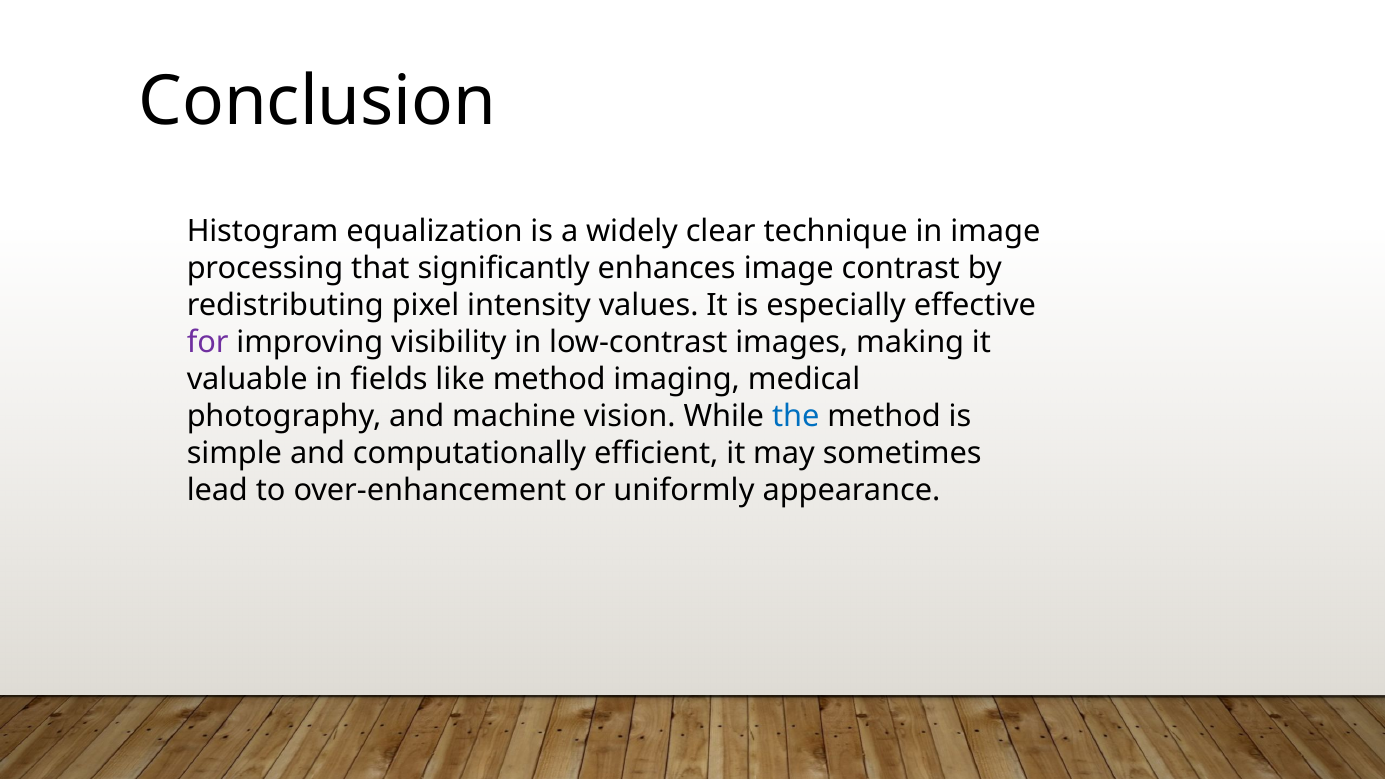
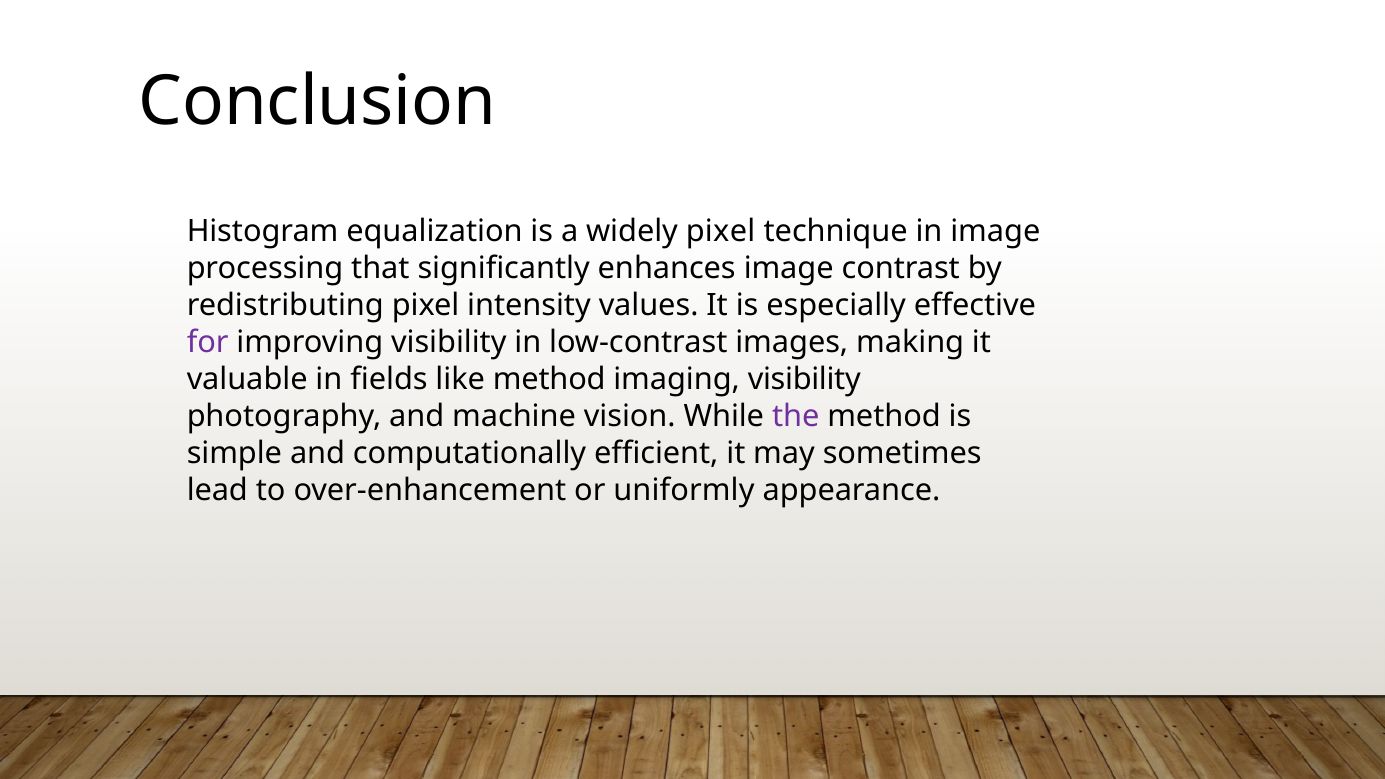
widely clear: clear -> pixel (721, 232)
imaging medical: medical -> visibility (804, 379)
the colour: blue -> purple (796, 416)
